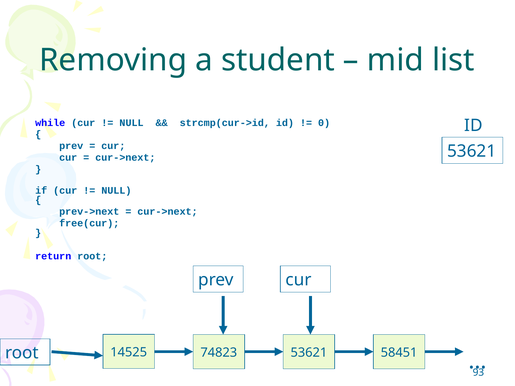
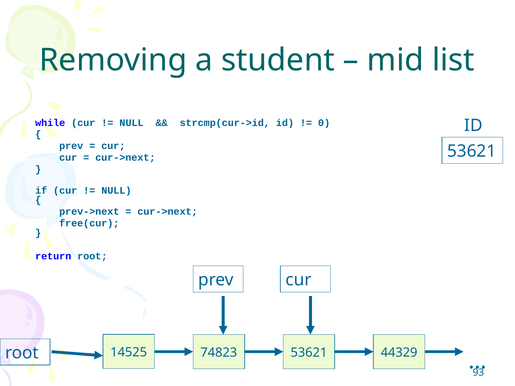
58451: 58451 -> 44329 (399, 353)
